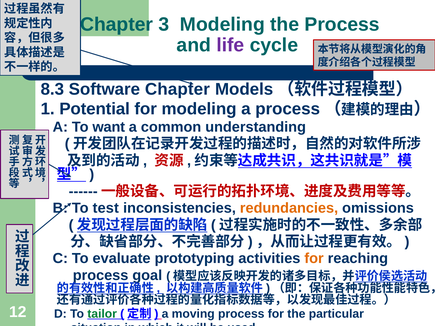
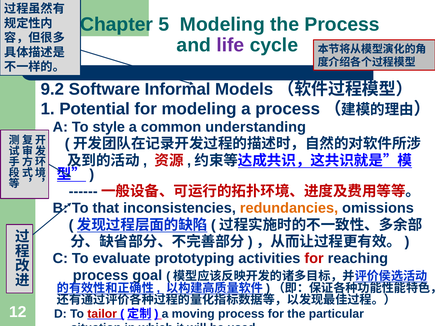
3: 3 -> 5 (164, 24)
8.3: 8.3 -> 9.2 (52, 89)
Software Chapter: Chapter -> Informal (178, 89)
want: want -> style (109, 127)
test: test -> that (106, 208)
for colour: orange -> red (314, 259)
tailor colour: green -> red (102, 314)
